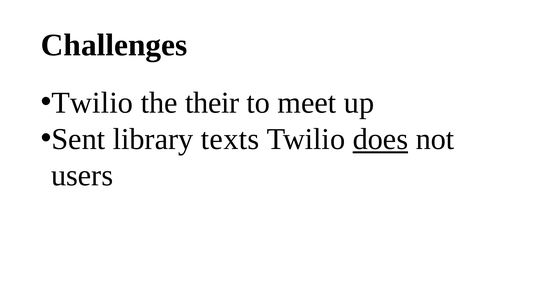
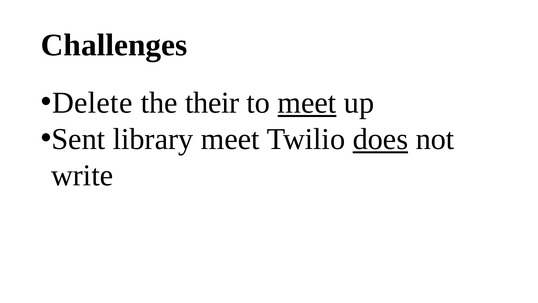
Twilio: Twilio -> Delete (92, 103)
meet underline: none -> present (307, 103)
library texts: texts -> meet (230, 139)
users: users -> write (82, 175)
